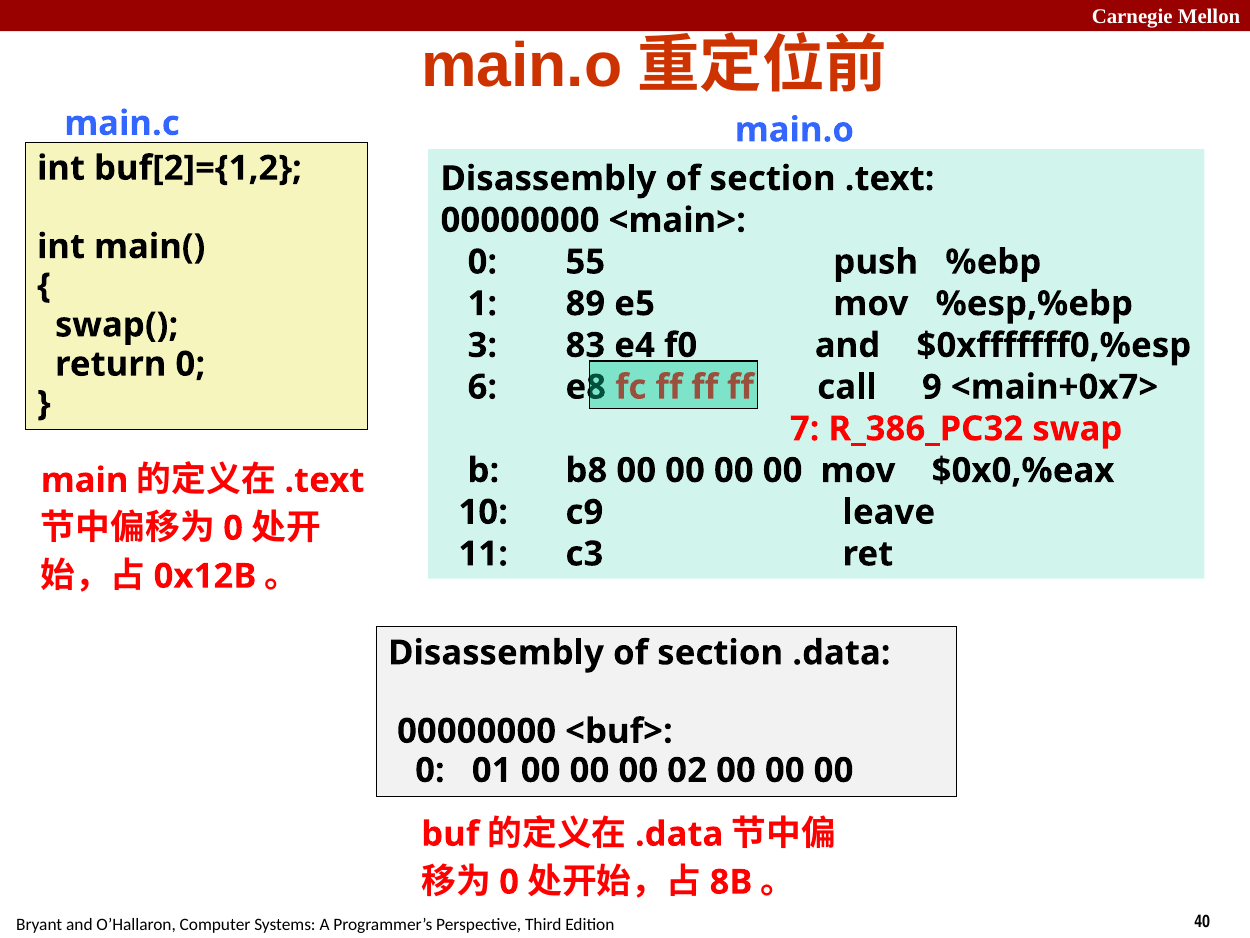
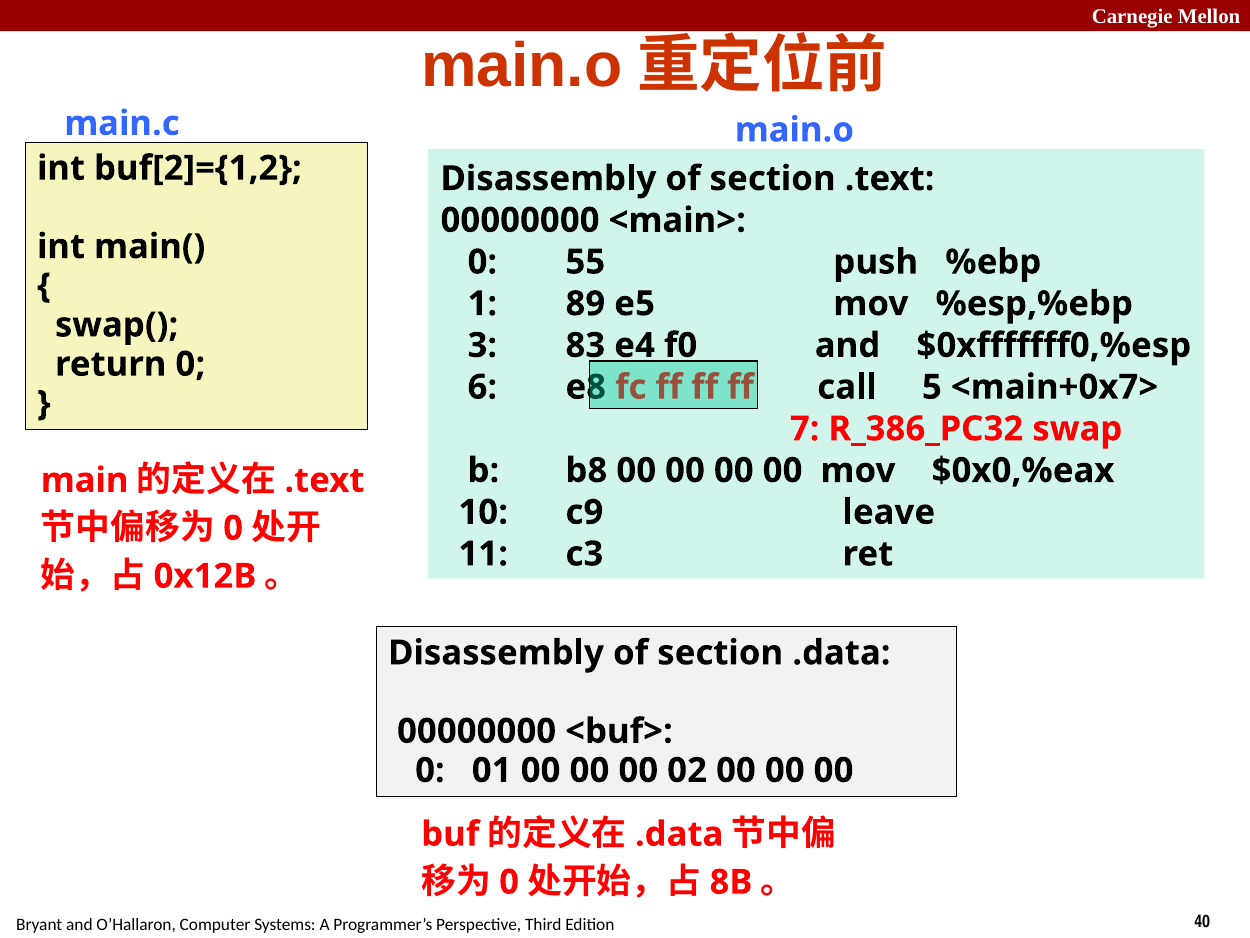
9: 9 -> 5 (932, 387)
